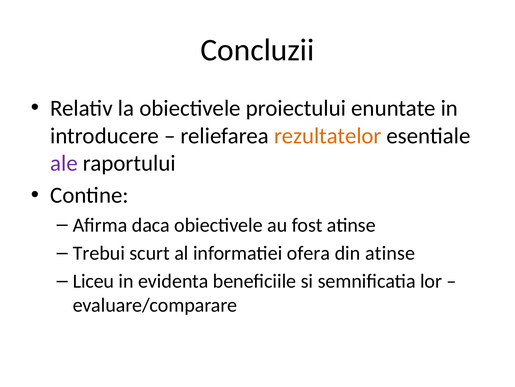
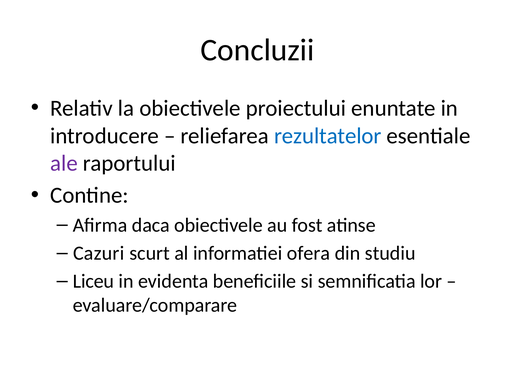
rezultatelor colour: orange -> blue (328, 136)
Trebui: Trebui -> Cazuri (99, 253)
din atinse: atinse -> studiu (390, 253)
